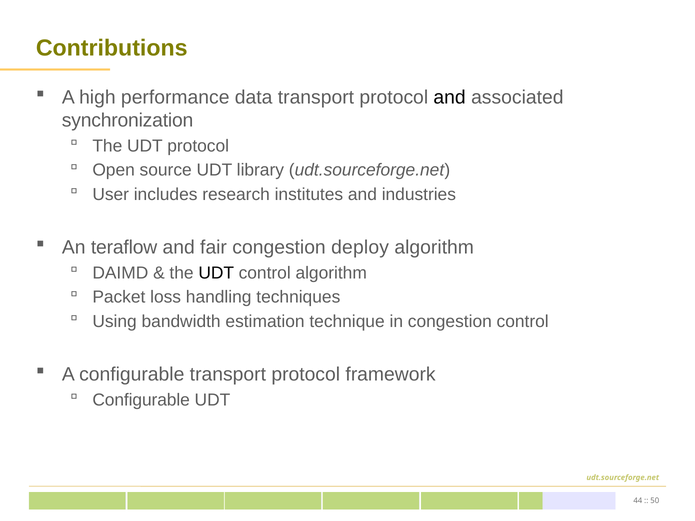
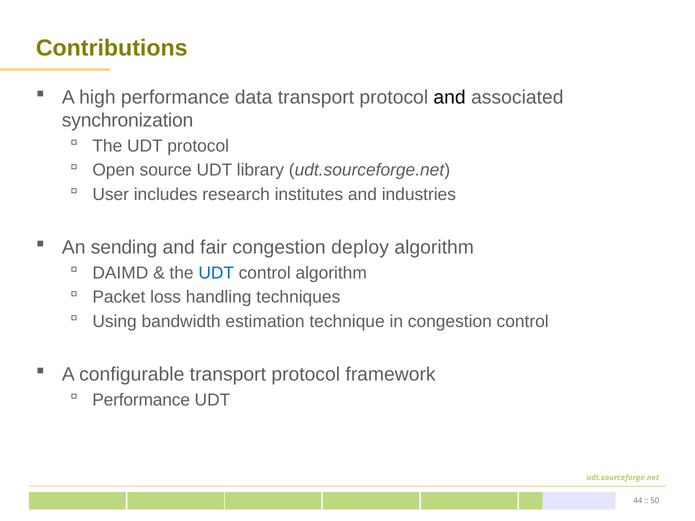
teraflow: teraflow -> sending (124, 248)
UDT colour: black -> blue (216, 273)
Configurable: Configurable -> Performance (141, 400)
